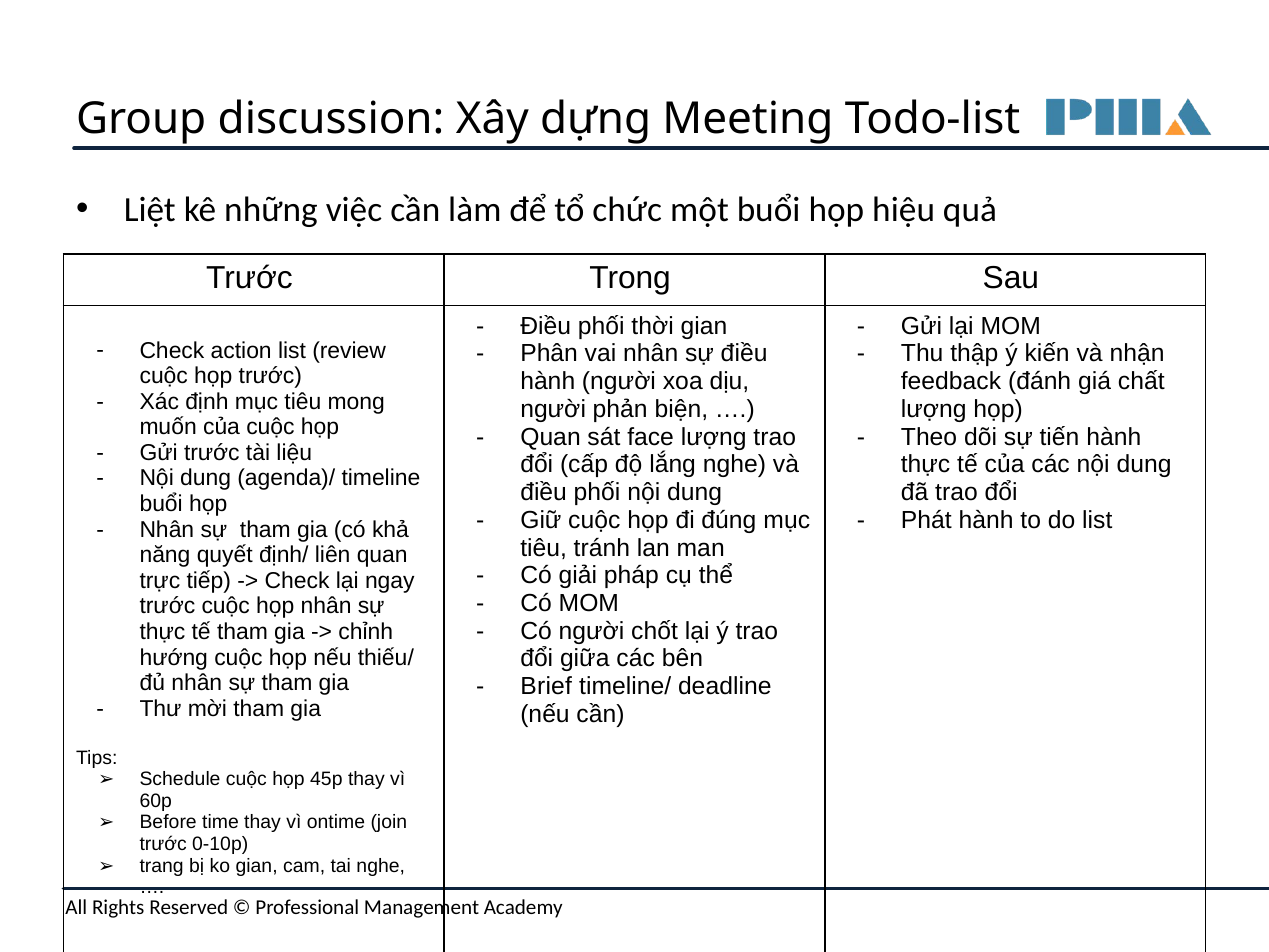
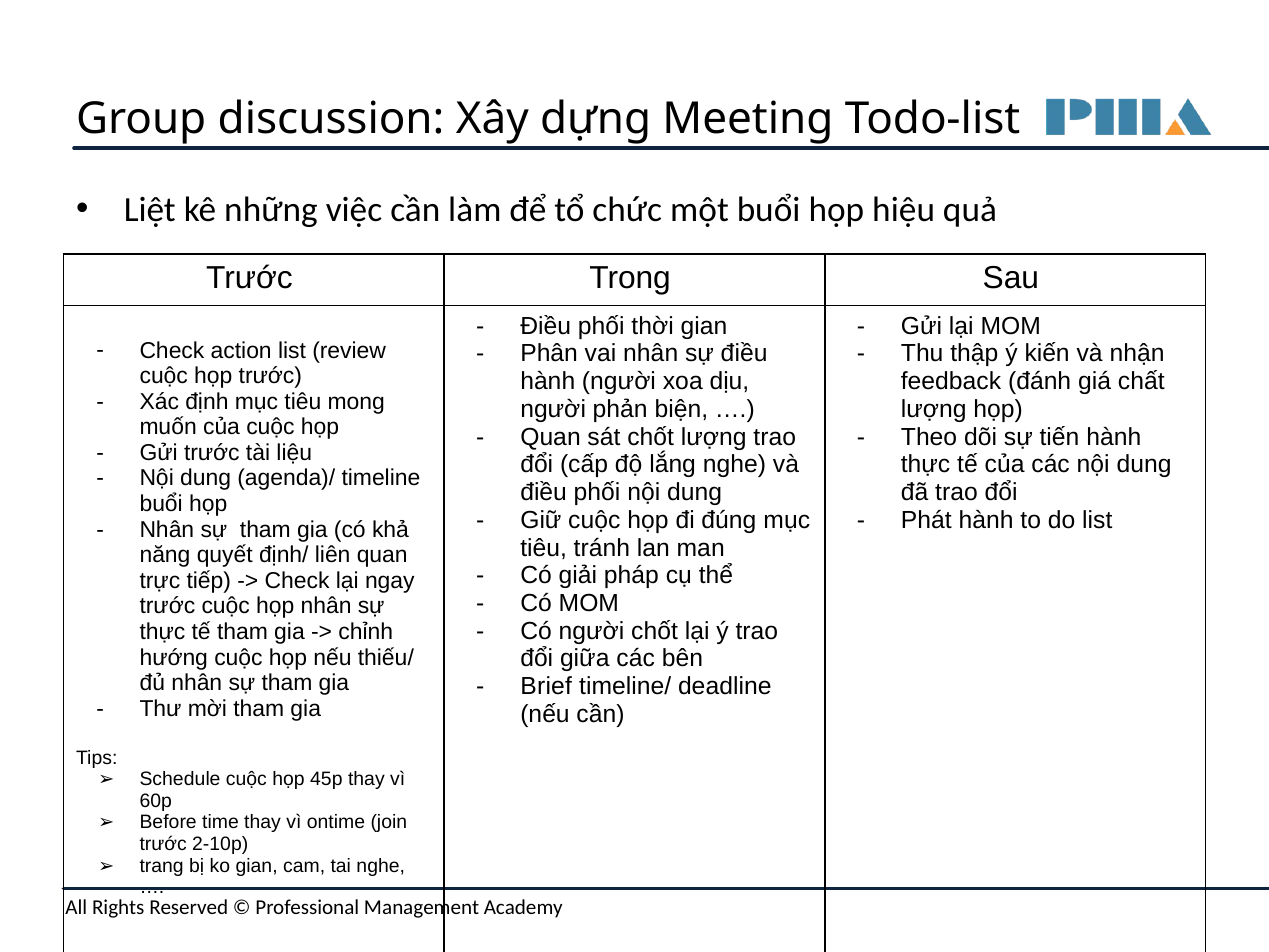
sát face: face -> chốt (651, 437)
0-10p: 0-10p -> 2-10p (220, 844)
